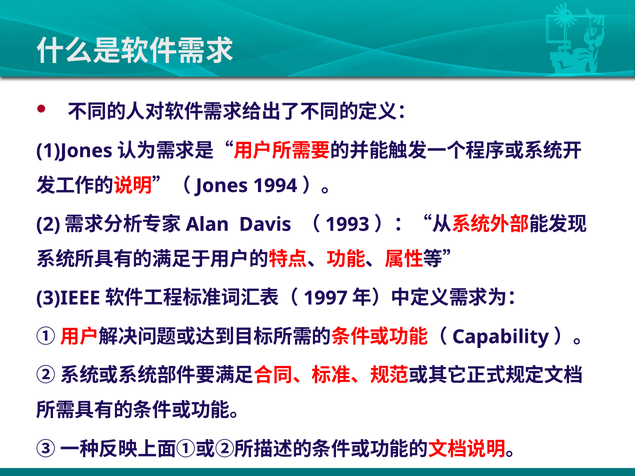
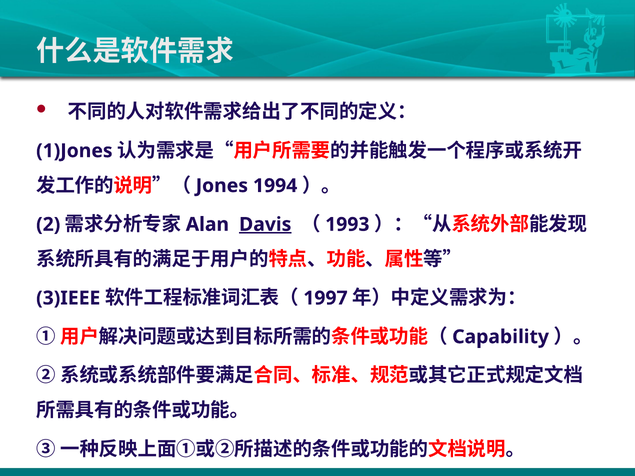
Davis underline: none -> present (265, 225)
